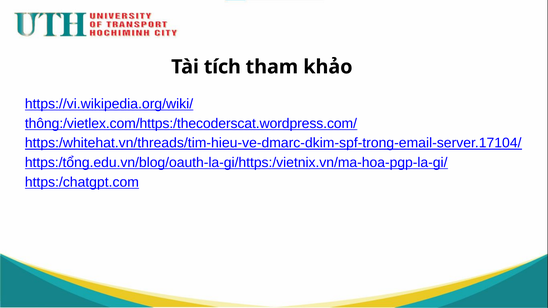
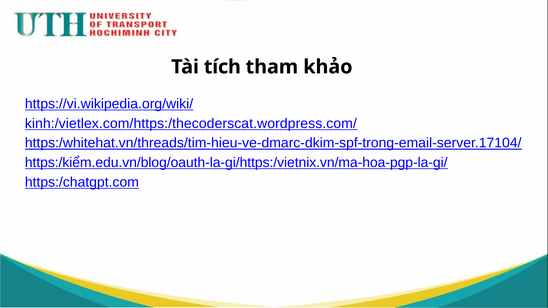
thông:/vietlex.com/https:/thecoderscat.wordpress.com/: thông:/vietlex.com/https:/thecoderscat.wordpress.com/ -> kinh:/vietlex.com/https:/thecoderscat.wordpress.com/ (191, 124)
https:/tổng.edu.vn/blog/oauth-la-gi/https:/vietnix.vn/ma-hoa-pgp-la-gi/: https:/tổng.edu.vn/blog/oauth-la-gi/https:/vietnix.vn/ma-hoa-pgp-la-gi/ -> https:/kiểm.edu.vn/blog/oauth-la-gi/https:/vietnix.vn/ma-hoa-pgp-la-gi/ (236, 163)
